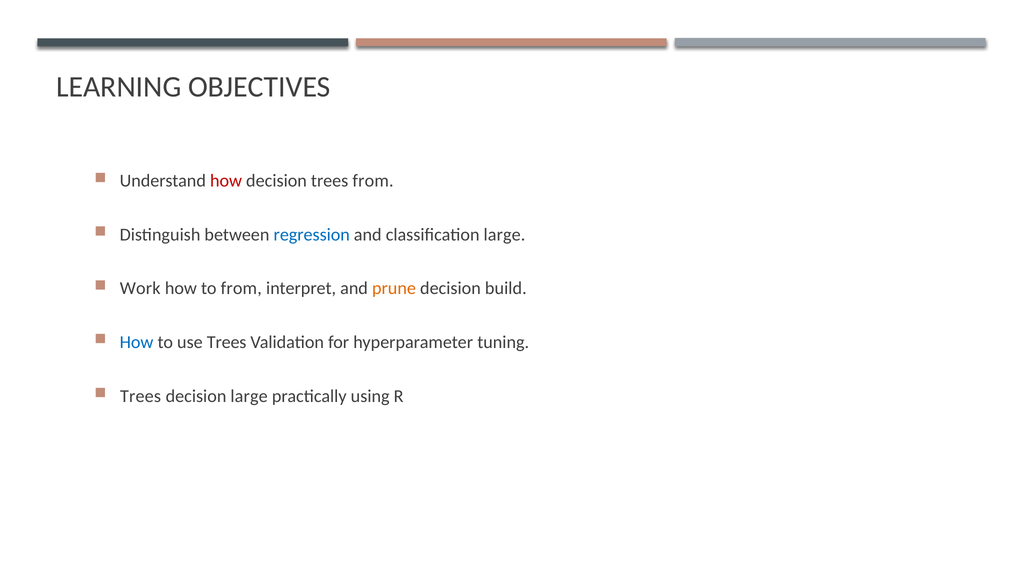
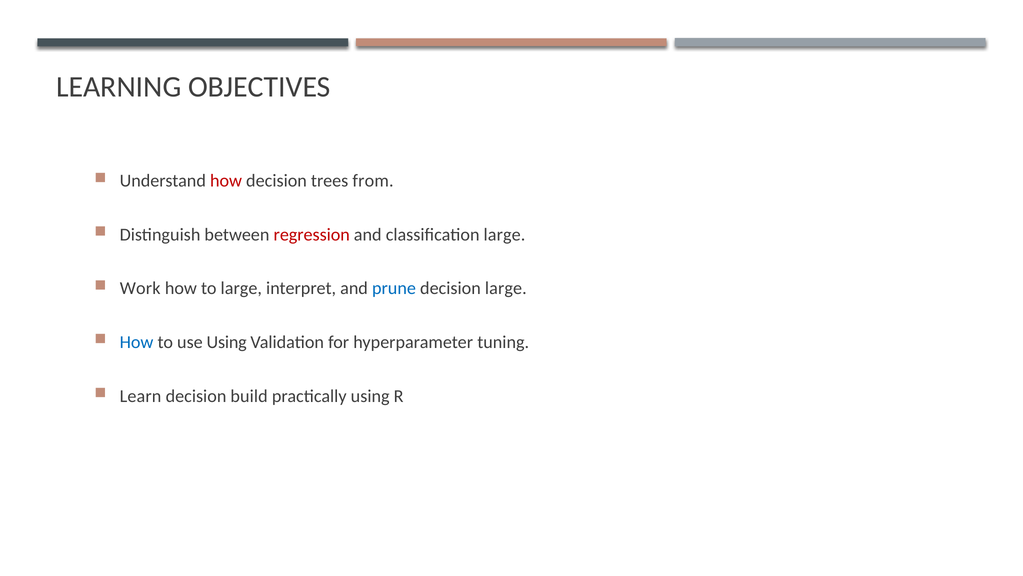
regression colour: blue -> red (312, 234)
to from: from -> large (241, 288)
prune colour: orange -> blue (394, 288)
decision build: build -> large (506, 288)
use Trees: Trees -> Using (227, 342)
Trees: Trees -> Learn (141, 396)
decision large: large -> build (249, 396)
